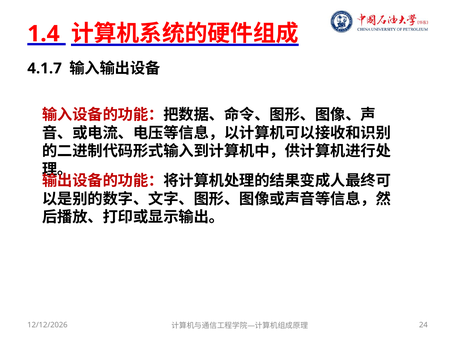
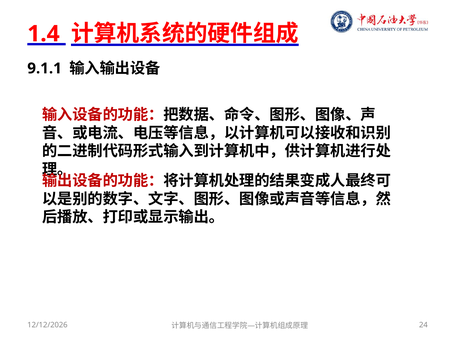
4.1.7: 4.1.7 -> 9.1.1 (45, 68)
